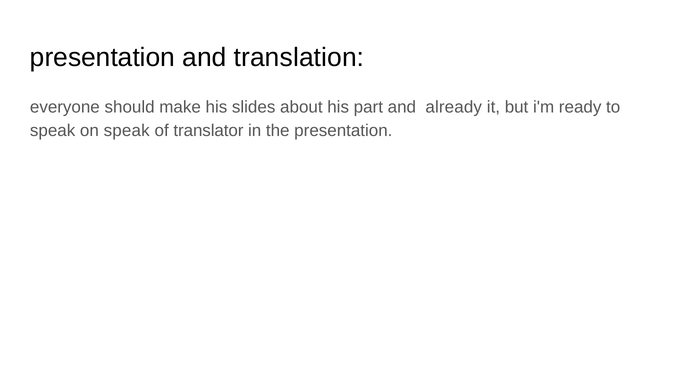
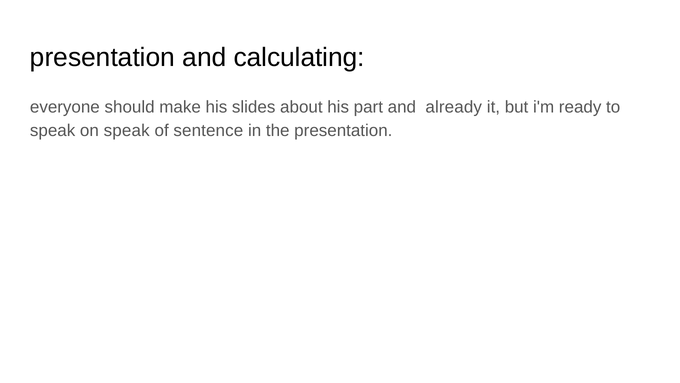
translation: translation -> calculating (299, 58)
translator: translator -> sentence (208, 130)
